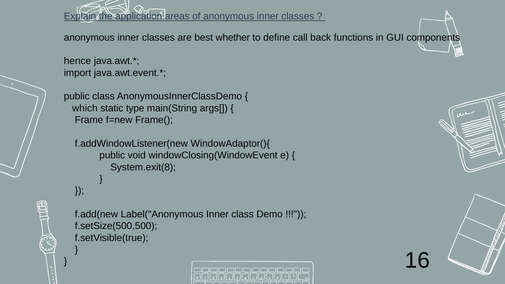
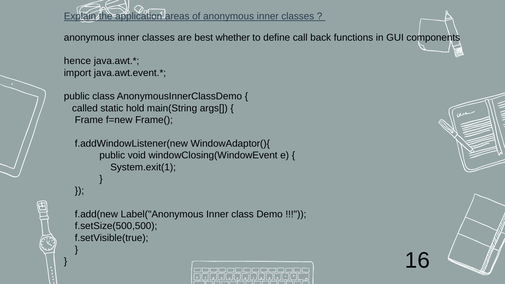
which: which -> called (85, 108)
type: type -> hold (135, 108)
System.exit(8: System.exit(8 -> System.exit(1 (143, 167)
